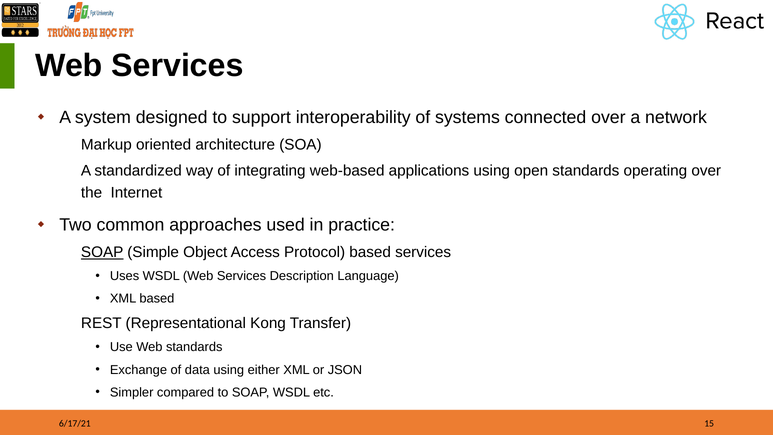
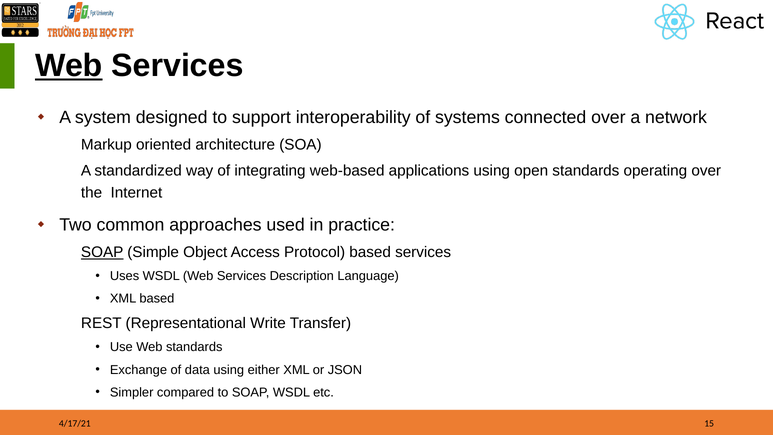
Web underline: none -> present (69, 66)
Kong: Kong -> Write (268, 323)
6/17/21: 6/17/21 -> 4/17/21 (75, 423)
